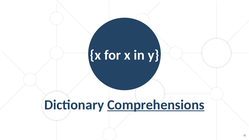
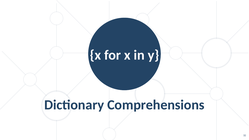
Comprehensions underline: present -> none (156, 105)
